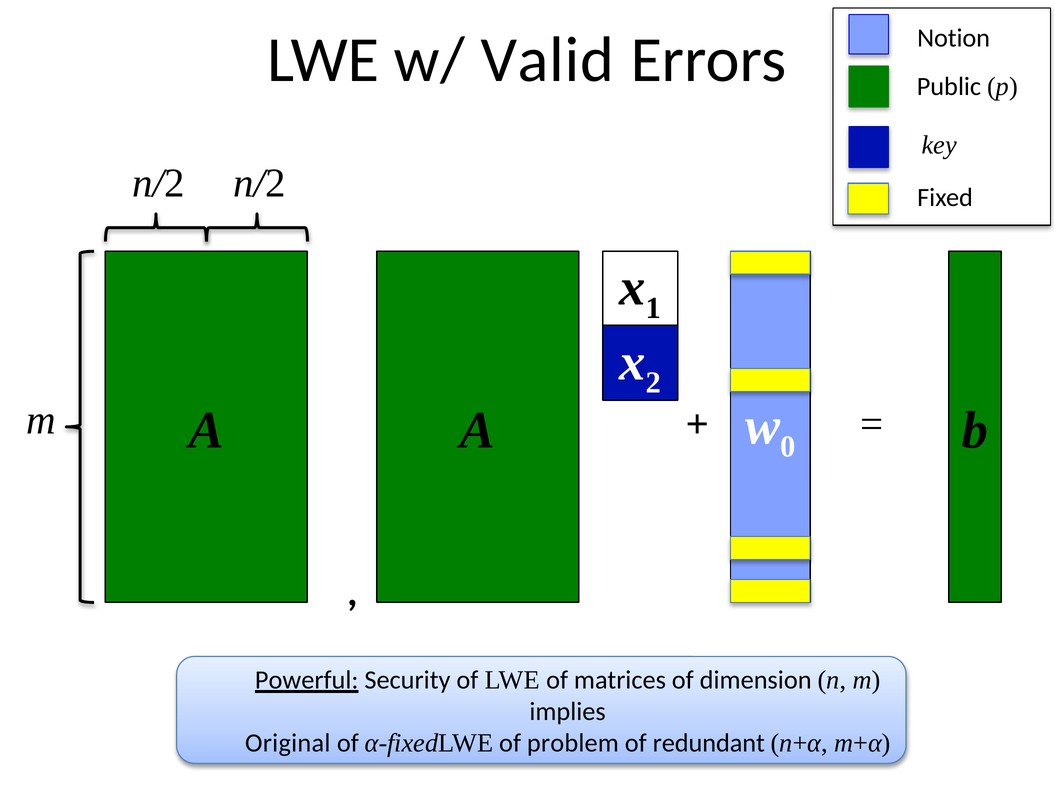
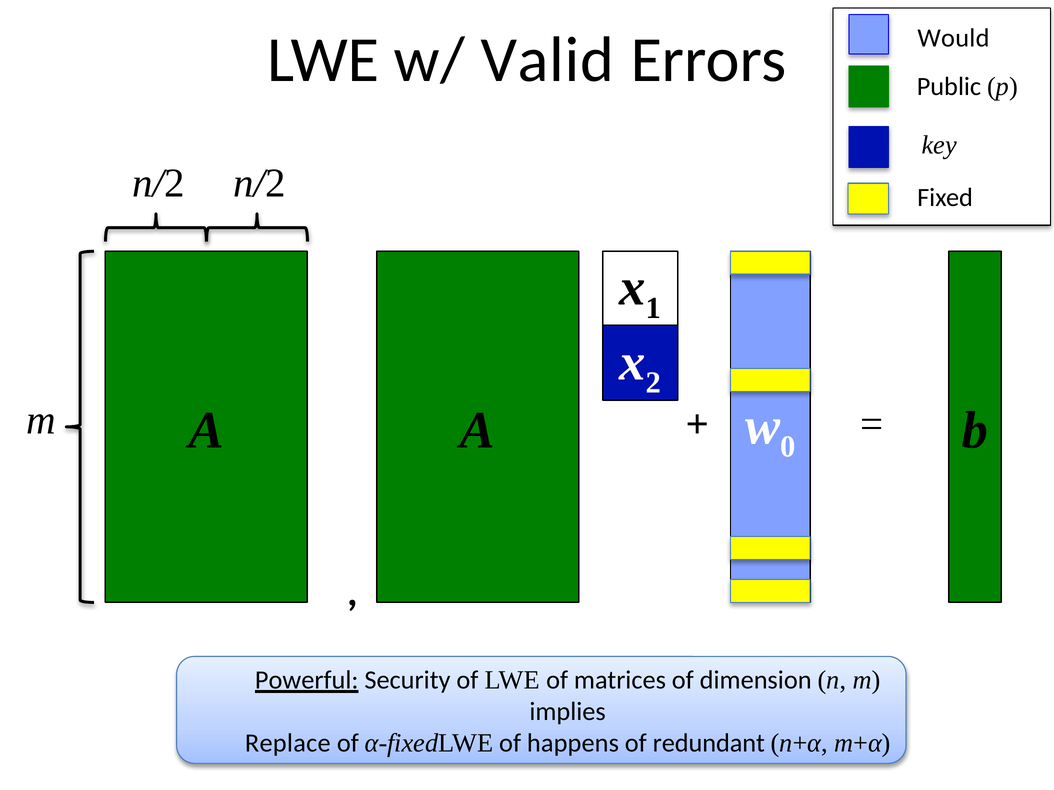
Notion: Notion -> Would (953, 38)
Original: Original -> Replace (288, 744)
problem: problem -> happens (573, 744)
